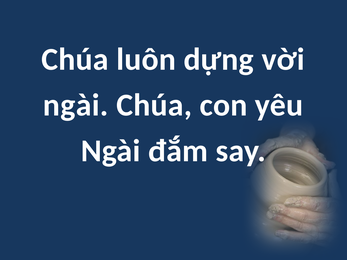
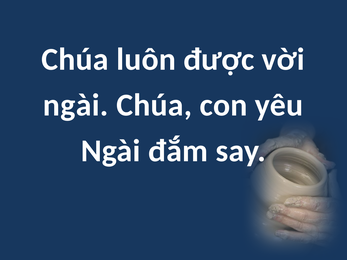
dựng: dựng -> được (219, 60)
